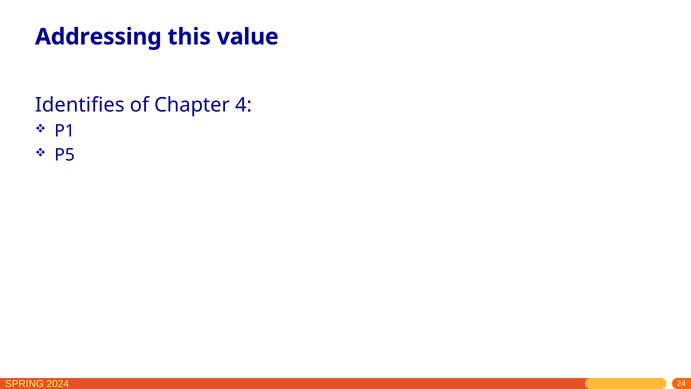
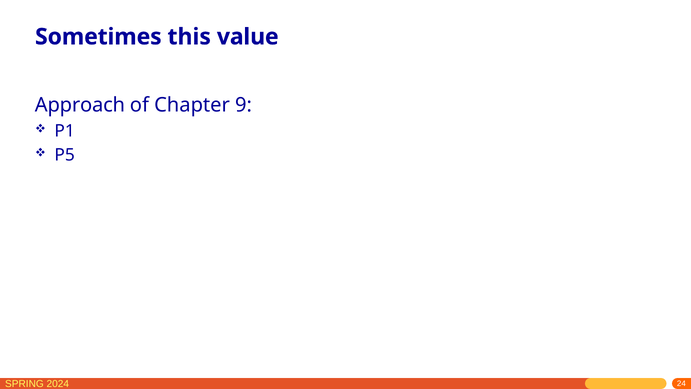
Addressing: Addressing -> Sometimes (98, 37)
Identifies: Identifies -> Approach (80, 105)
4: 4 -> 9 (244, 105)
